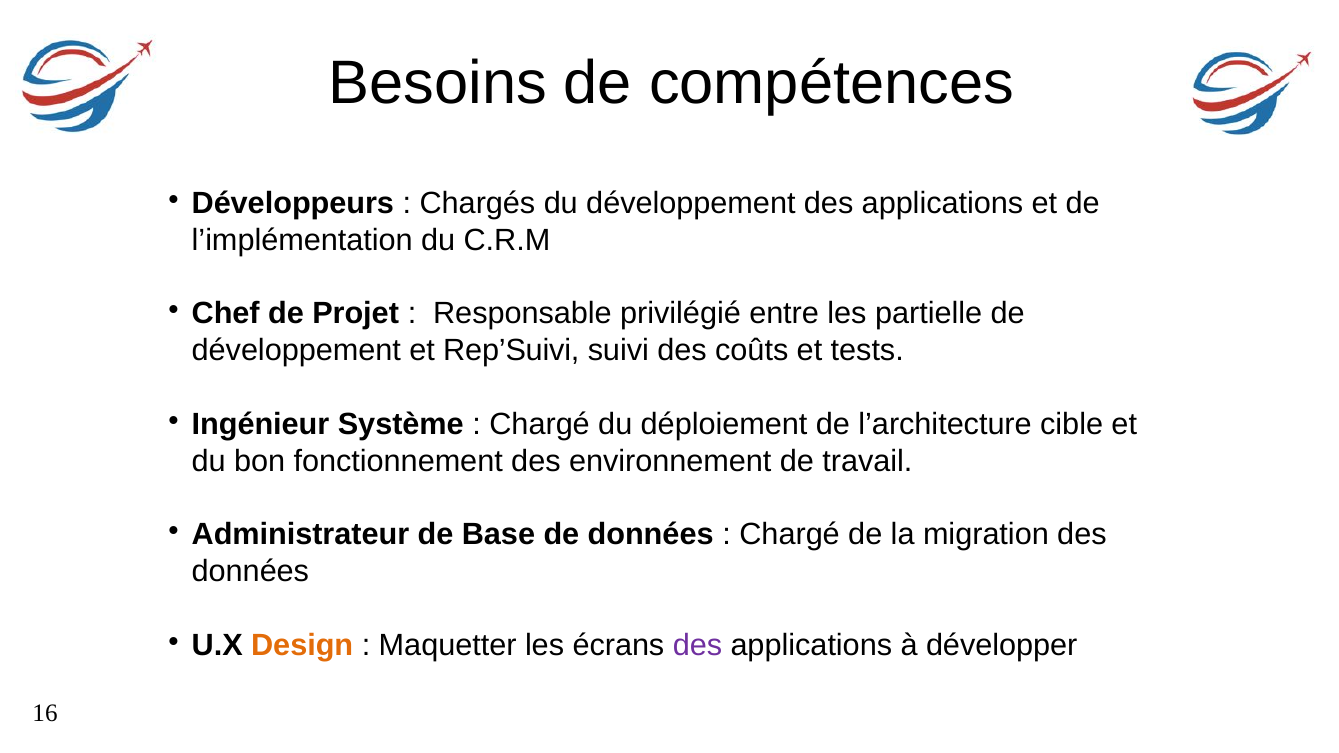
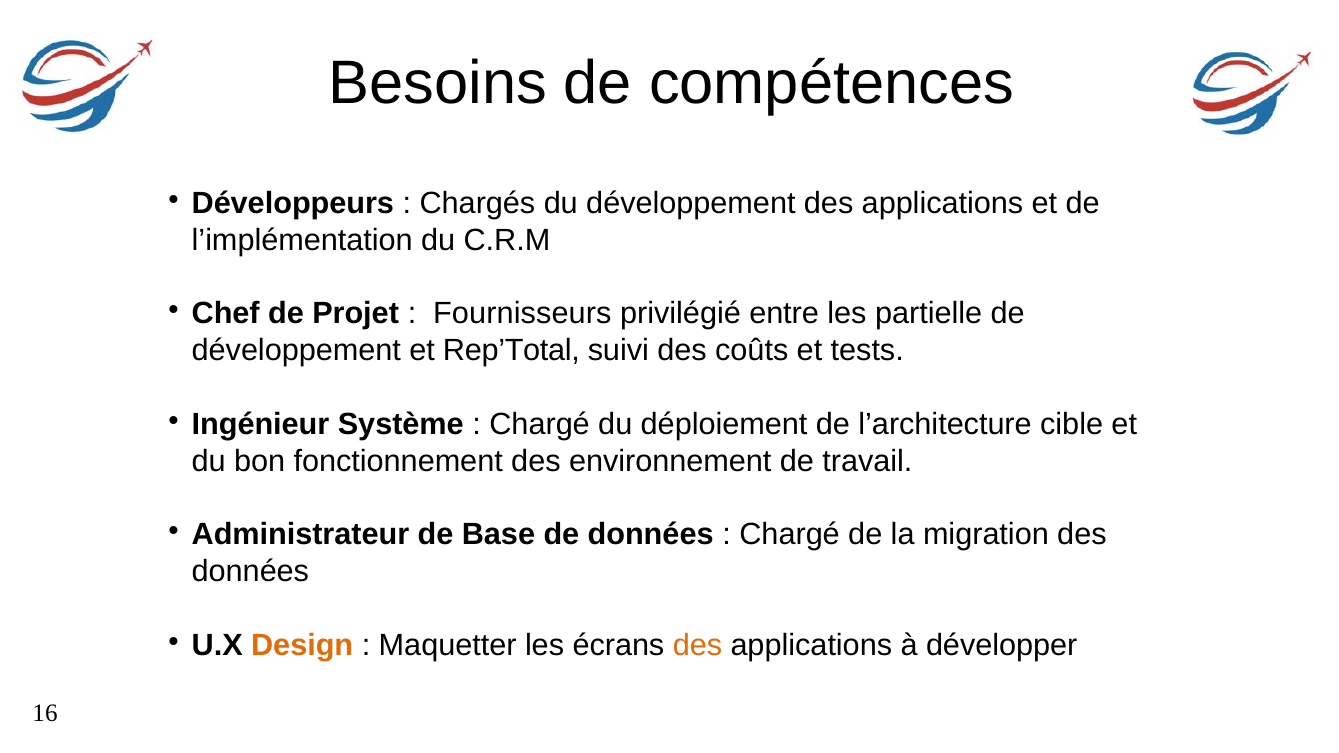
Responsable: Responsable -> Fournisseurs (522, 314)
Rep’Suivi: Rep’Suivi -> Rep’Total (511, 351)
des colour: purple -> orange (697, 645)
